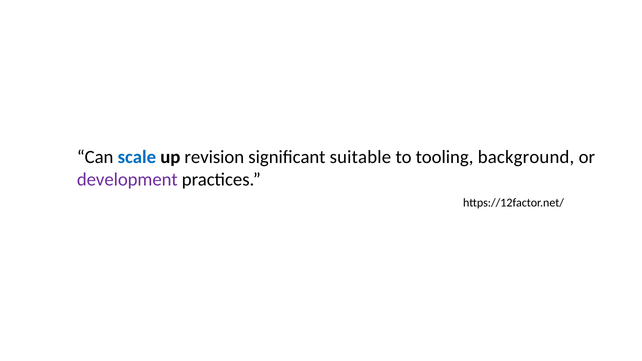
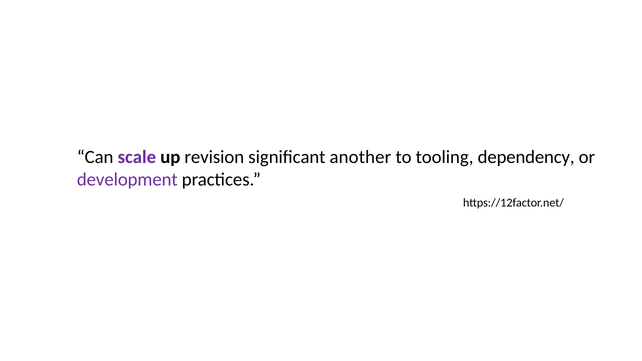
scale colour: blue -> purple (137, 157)
suitable: suitable -> another (360, 157)
background: background -> dependency (526, 157)
